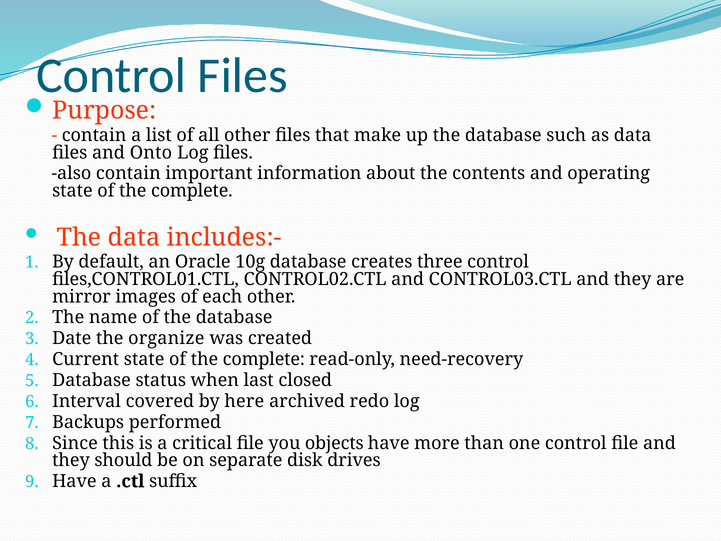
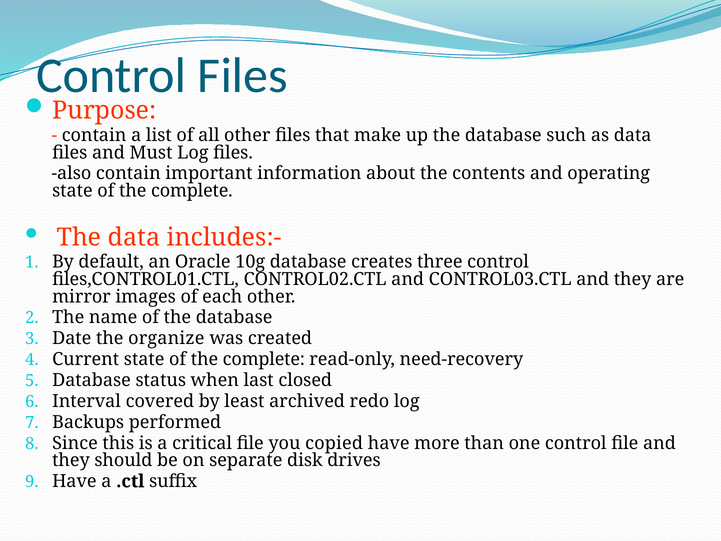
Onto: Onto -> Must (151, 153)
here: here -> least (244, 401)
objects: objects -> copied (334, 443)
